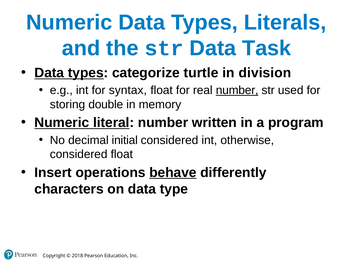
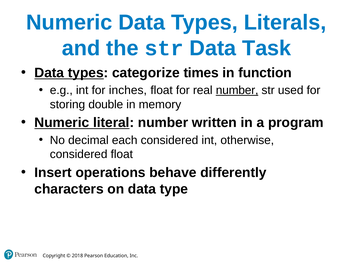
turtle: turtle -> times (201, 73)
division: division -> function (265, 73)
syntax: syntax -> inches (128, 90)
initial: initial -> each (125, 140)
behave underline: present -> none (173, 172)
